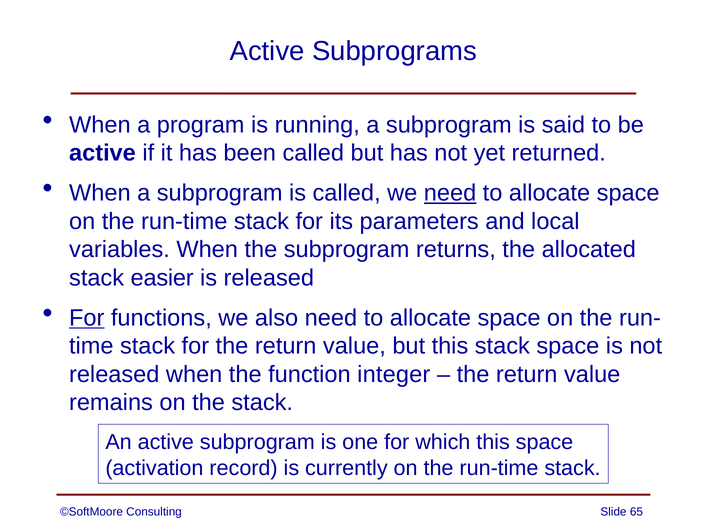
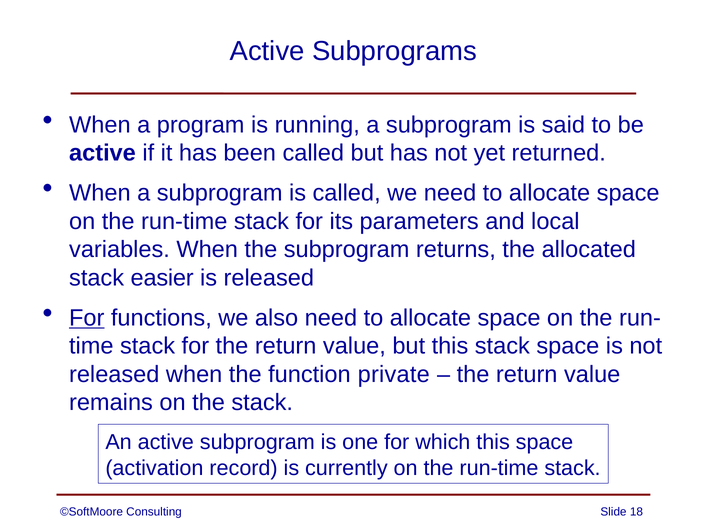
need underline: present -> none (450, 193)
integer: integer -> private (394, 375)
65: 65 -> 18 (636, 512)
